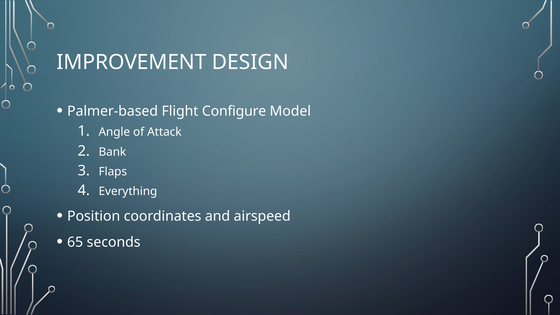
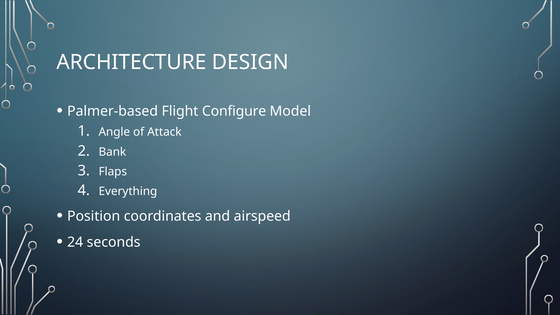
IMPROVEMENT: IMPROVEMENT -> ARCHITECTURE (132, 62)
65: 65 -> 24 (75, 242)
